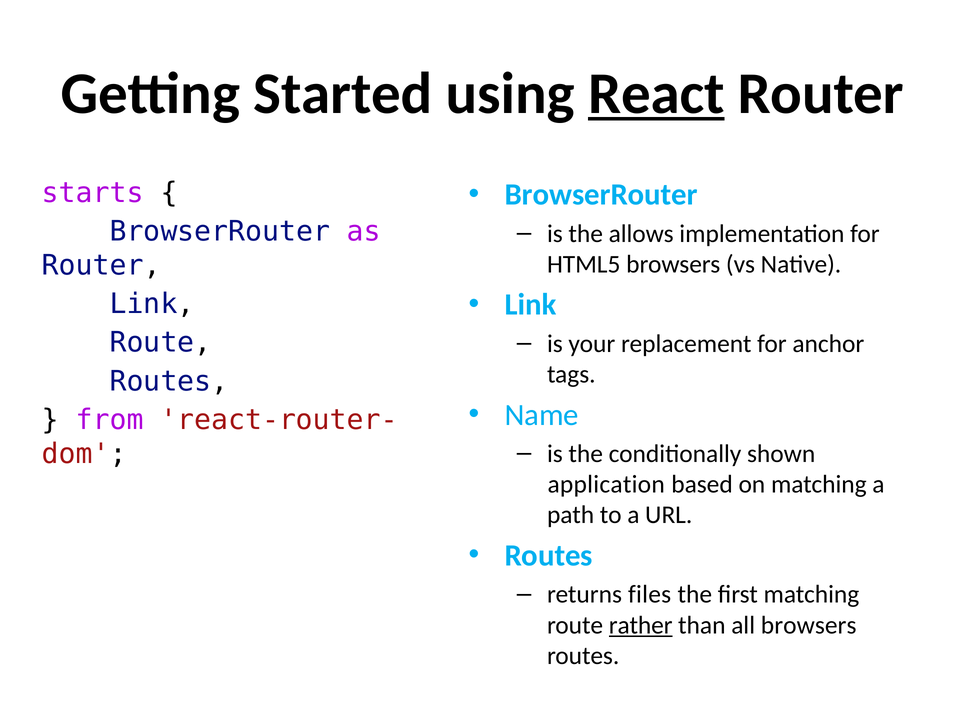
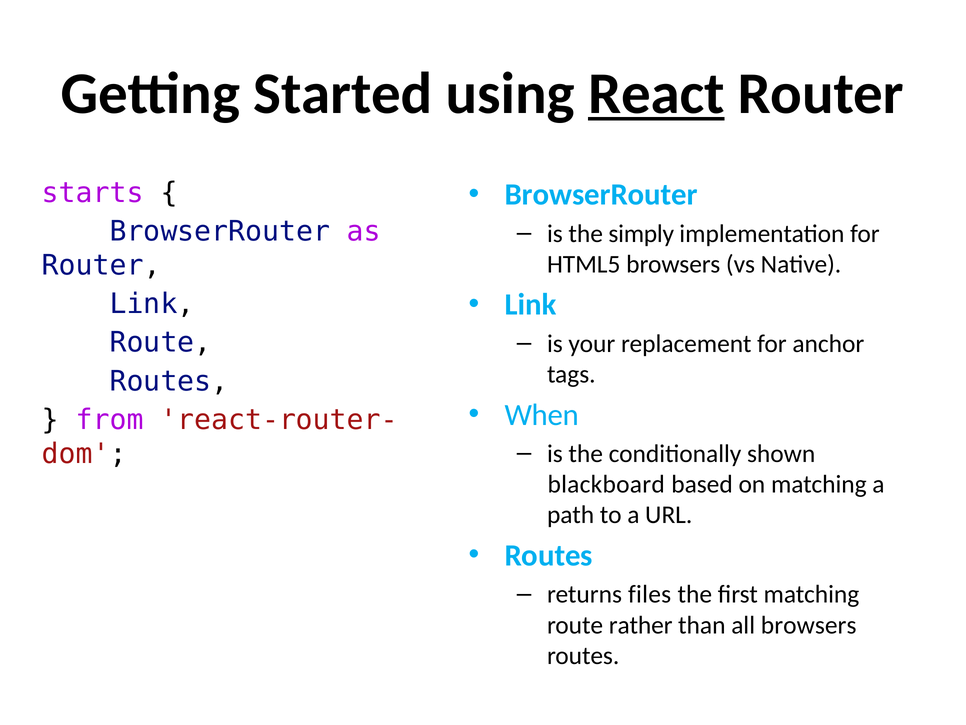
allows: allows -> simply (641, 233)
Name: Name -> When (542, 415)
application: application -> blackboard (606, 484)
rather underline: present -> none (641, 625)
